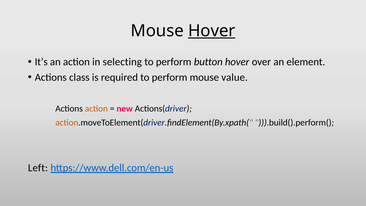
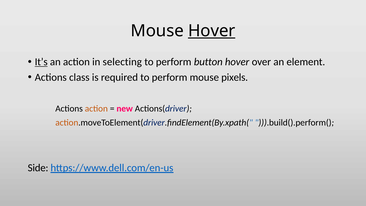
It’s underline: none -> present (41, 62)
value: value -> pixels (235, 77)
Left: Left -> Side (38, 168)
